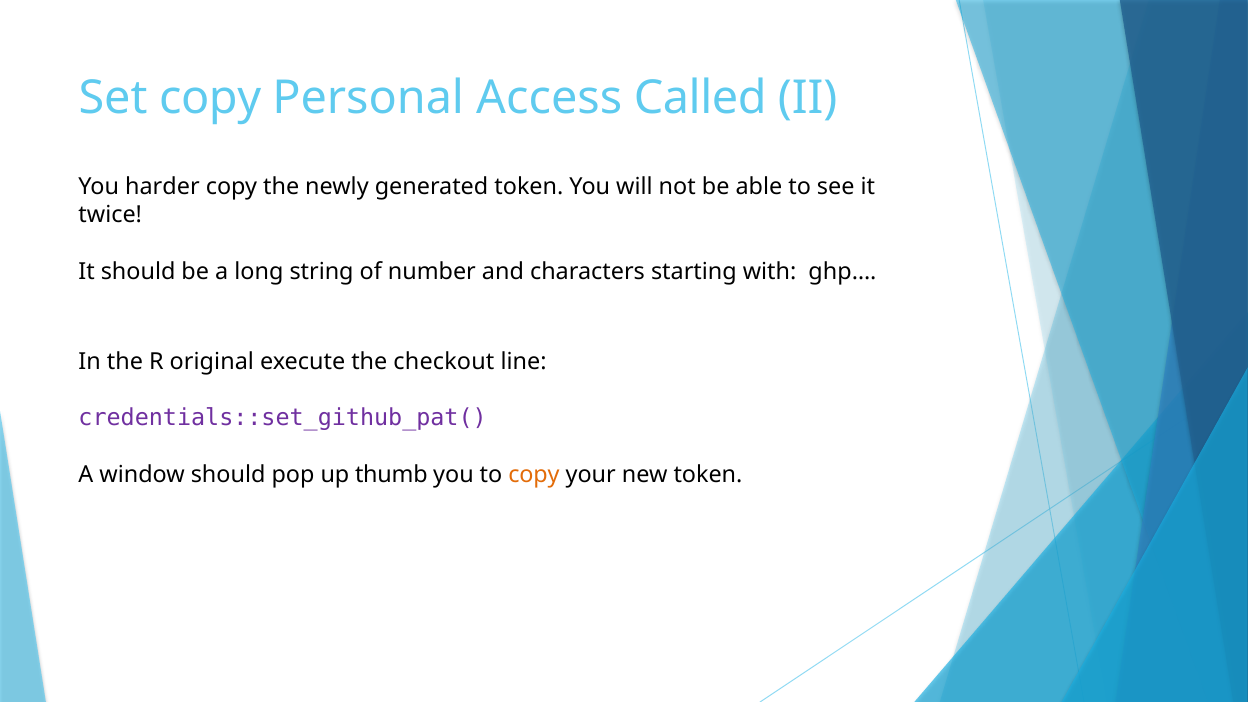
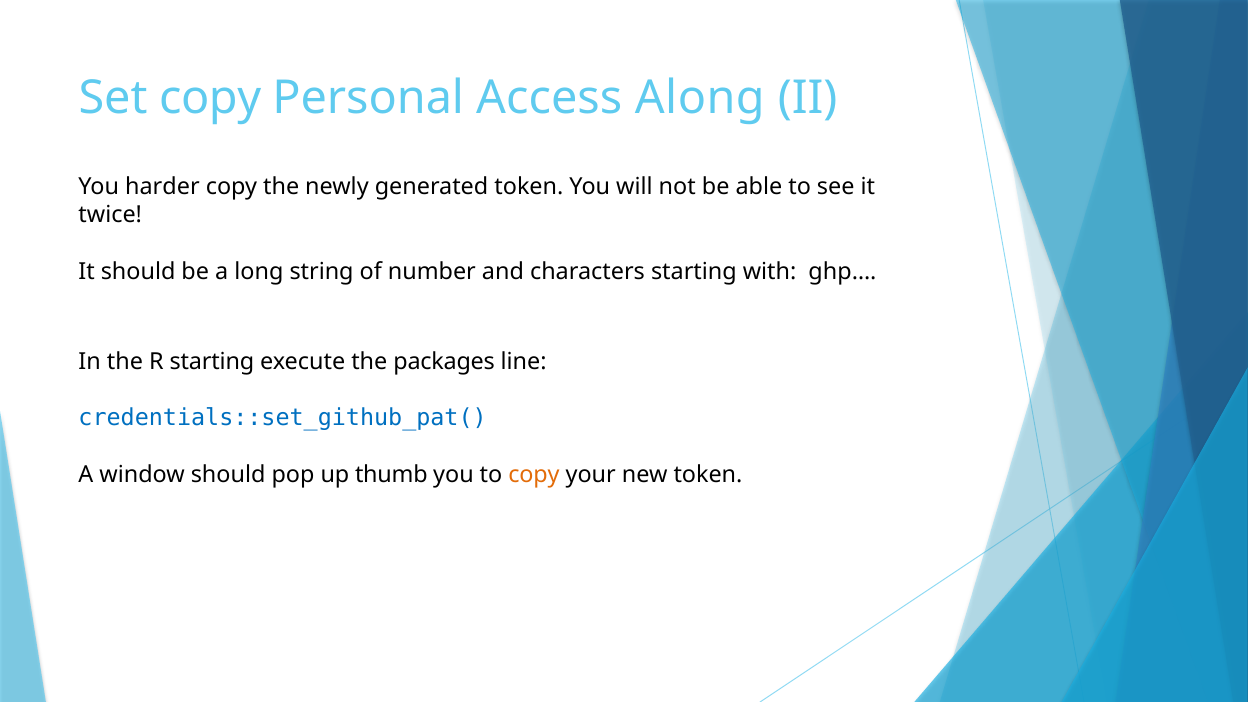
Called: Called -> Along (700, 98)
R original: original -> starting (212, 362)
checkout: checkout -> packages (444, 362)
credentials::set_github_pat( colour: purple -> blue (283, 418)
